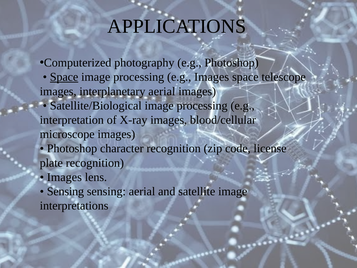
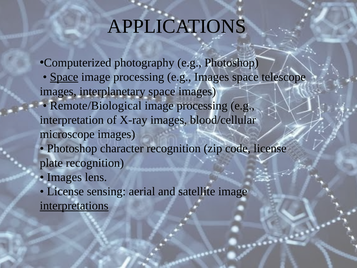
interplanetary aerial: aerial -> space (162, 91)
Satellite/Biological: Satellite/Biological -> Remote/Biological (96, 106)
Sensing: Sensing -> License (65, 191)
interpretations underline: none -> present (74, 206)
